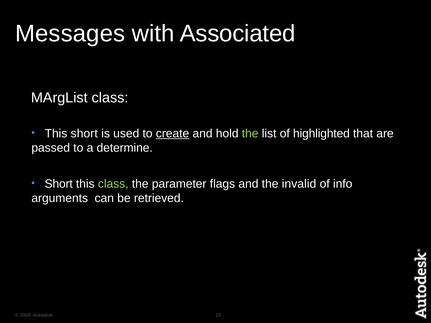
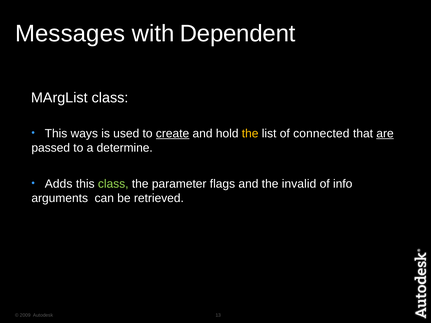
Associated: Associated -> Dependent (238, 34)
This short: short -> ways (84, 134)
the colour: light green -> yellow (250, 134)
highlighted: highlighted -> connected (321, 134)
are underline: none -> present (385, 134)
Short: Short -> Adds (59, 184)
